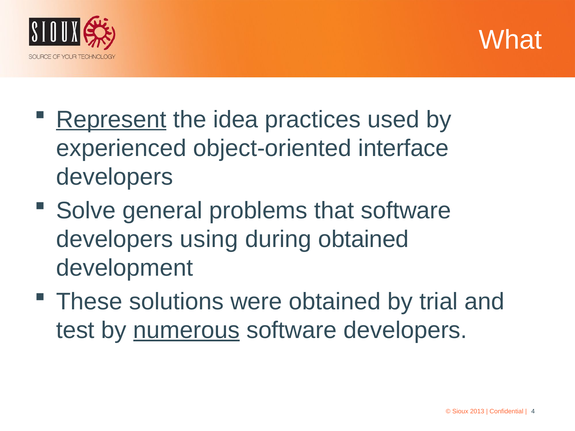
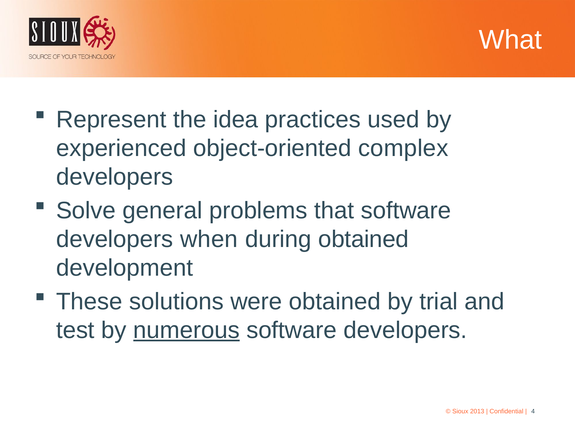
Represent underline: present -> none (111, 120)
interface: interface -> complex (403, 148)
using: using -> when (209, 239)
